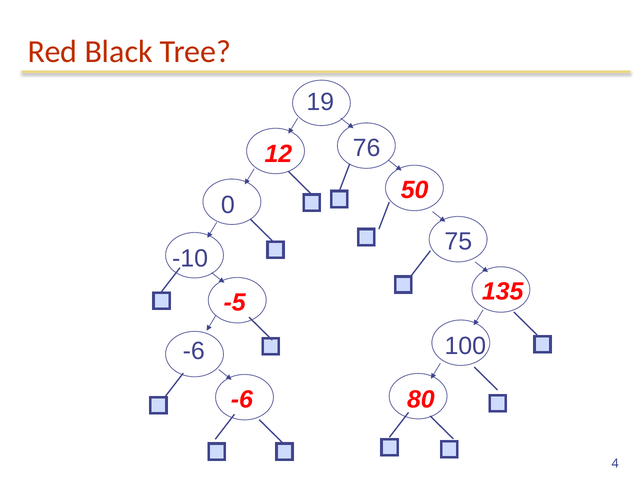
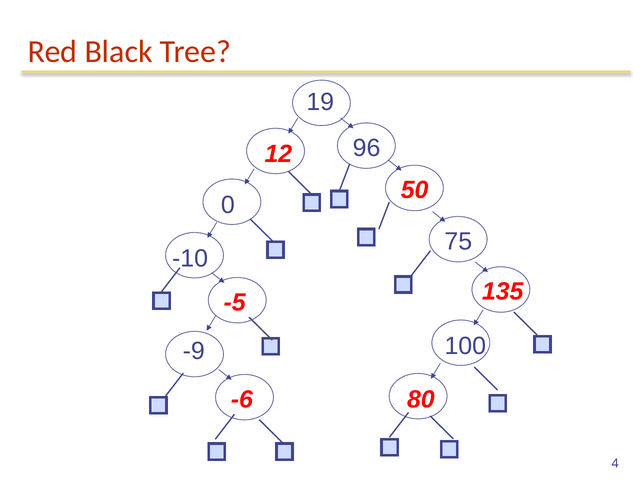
76: 76 -> 96 (367, 148)
-6: -6 -> -9 (194, 351)
